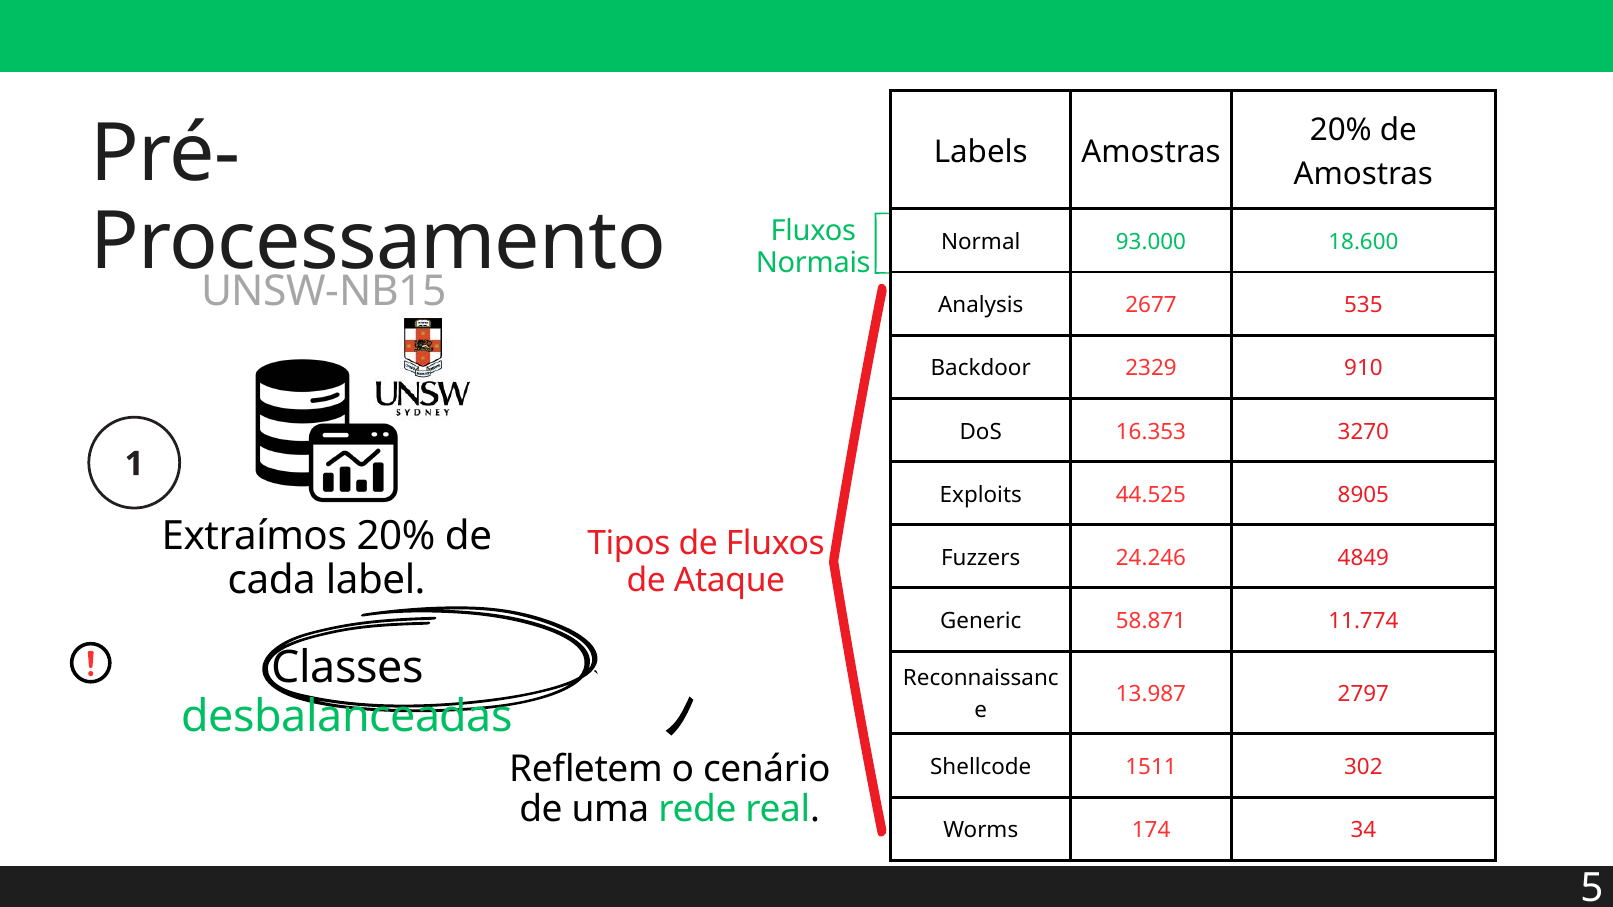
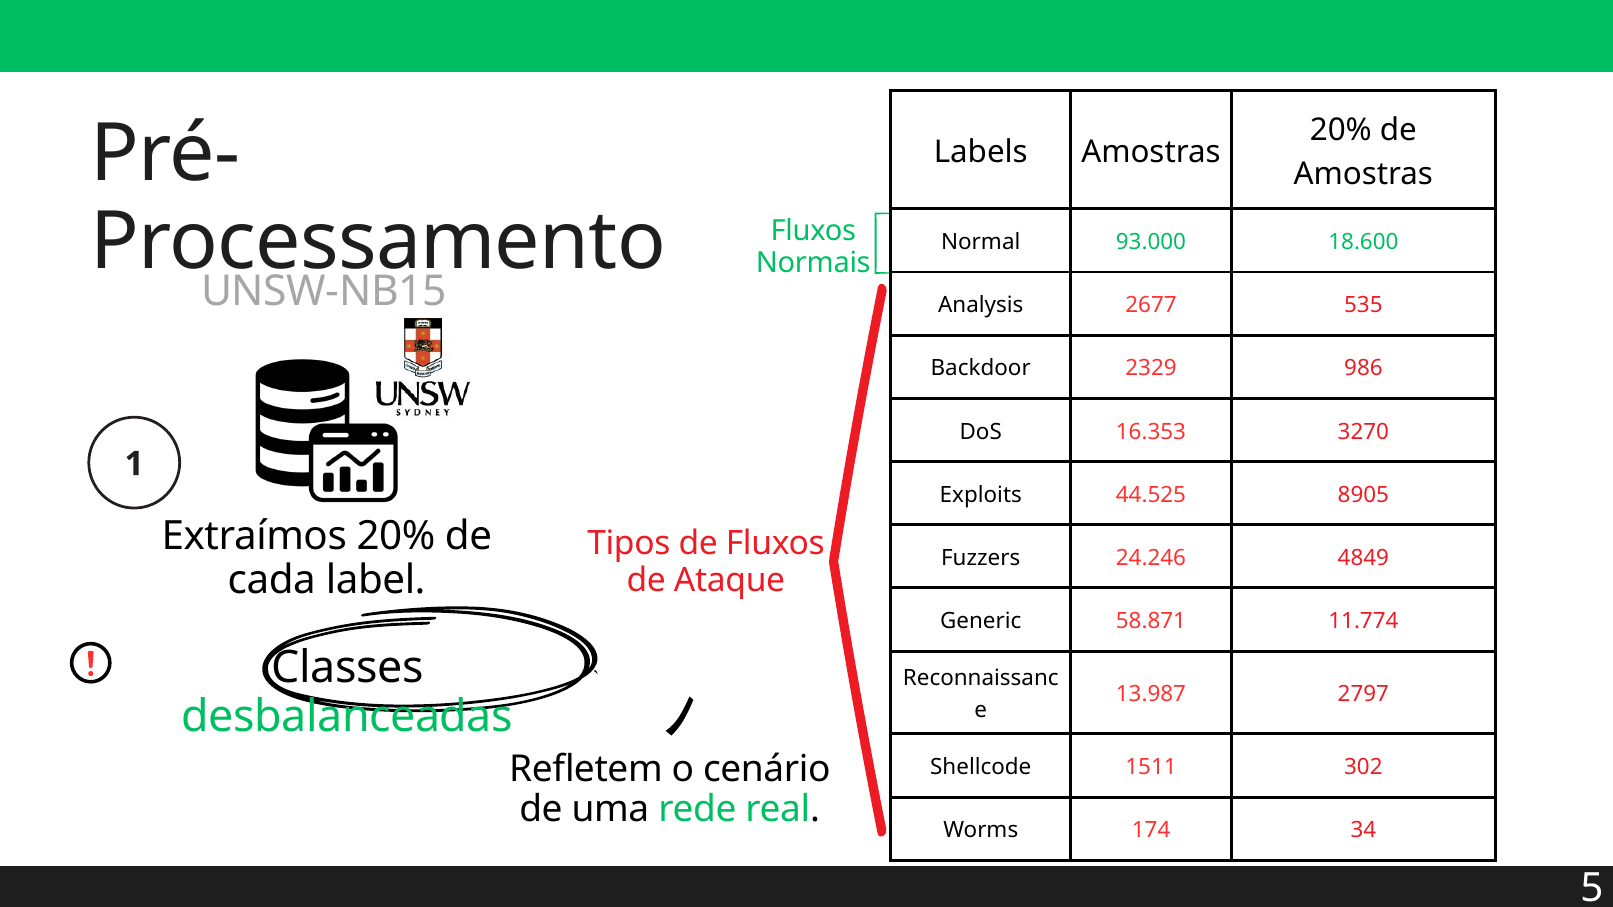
910: 910 -> 986 (1363, 369)
